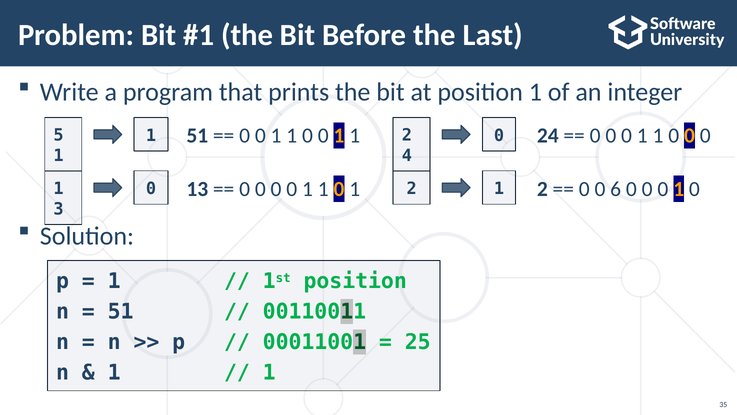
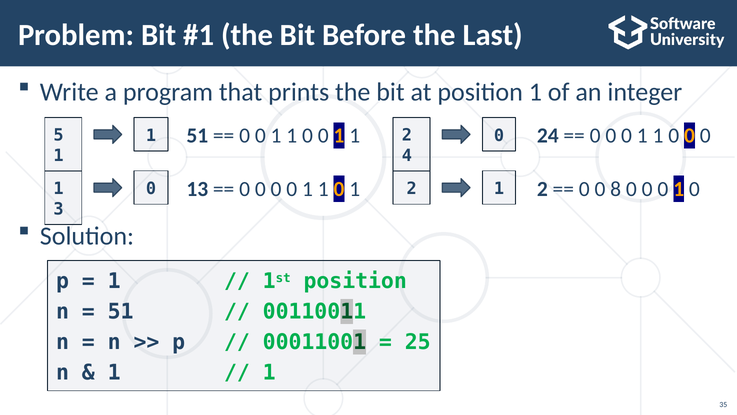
6: 6 -> 8 (616, 189)
